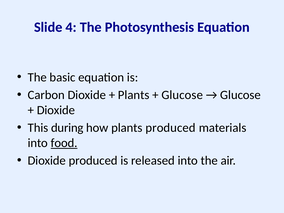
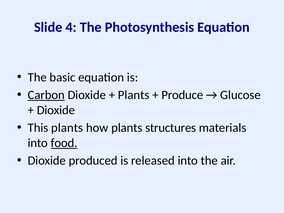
Carbon underline: none -> present (46, 95)
Glucose: Glucose -> Produce (182, 95)
This during: during -> plants (67, 128)
plants produced: produced -> structures (171, 128)
